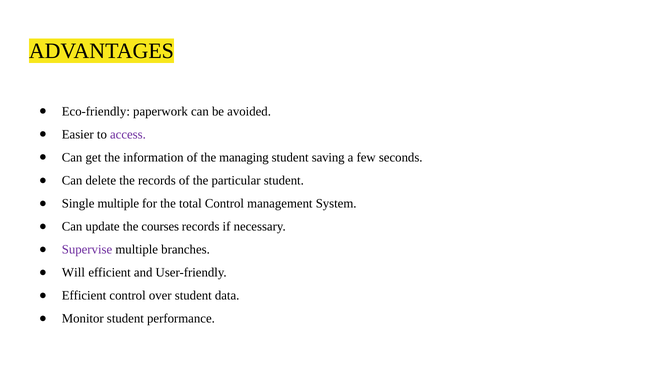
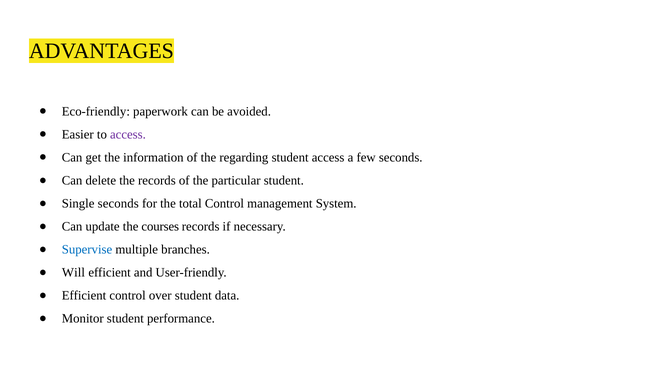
managing: managing -> regarding (244, 157)
student saving: saving -> access (328, 157)
Single multiple: multiple -> seconds (118, 203)
Supervise colour: purple -> blue (87, 249)
